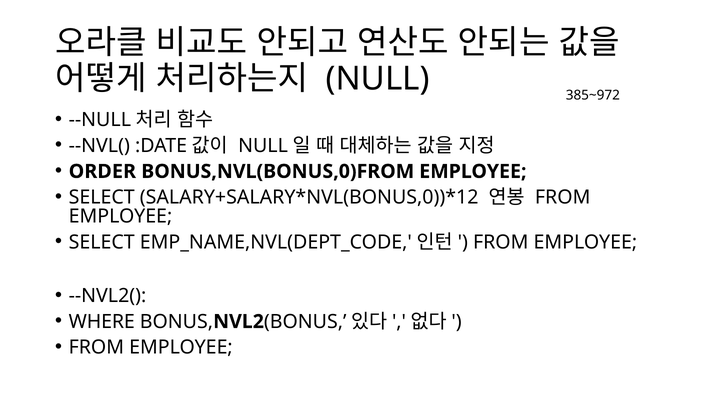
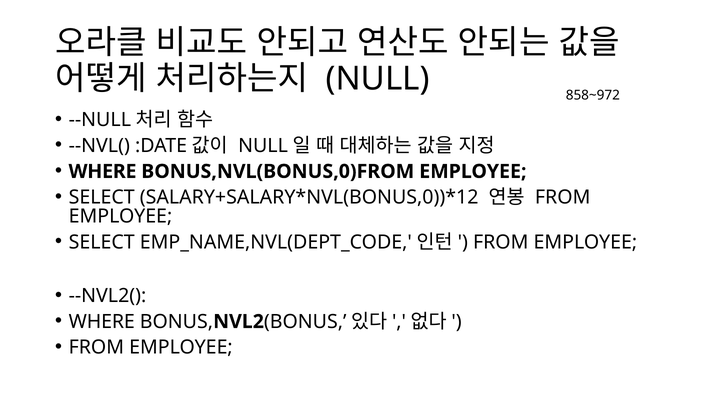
385~972: 385~972 -> 858~972 (593, 95)
ORDER: ORDER -> WHERE (103, 171)
